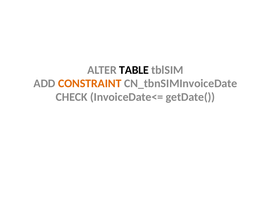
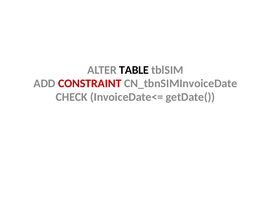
CONSTRAINT colour: orange -> red (90, 84)
